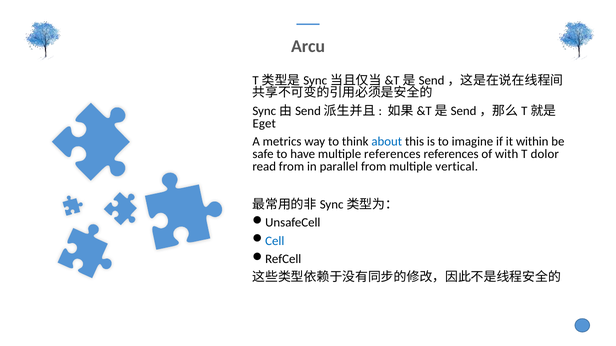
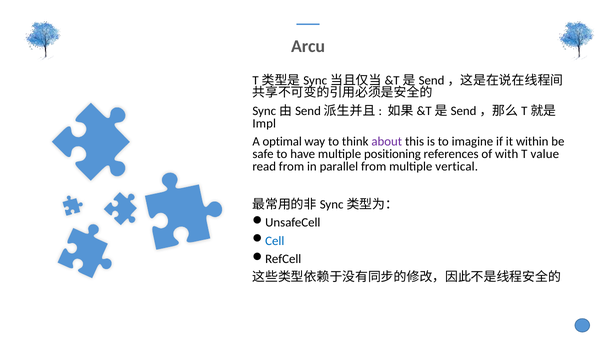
Eget: Eget -> Impl (264, 124)
metrics: metrics -> optimal (282, 142)
about colour: blue -> purple (387, 142)
multiple references: references -> positioning (392, 154)
dolor: dolor -> value (545, 154)
